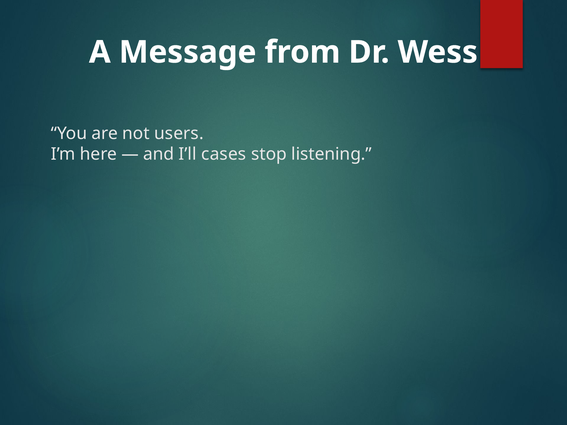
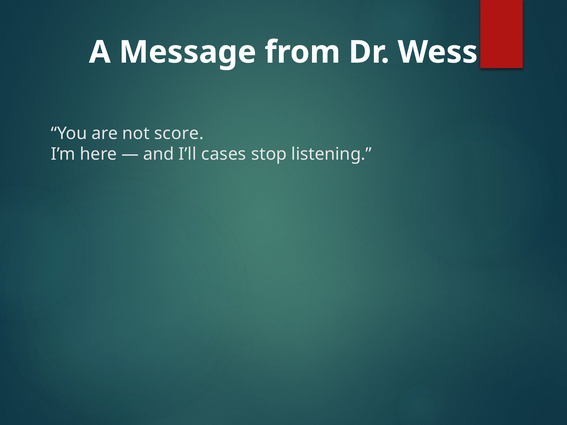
users: users -> score (179, 133)
